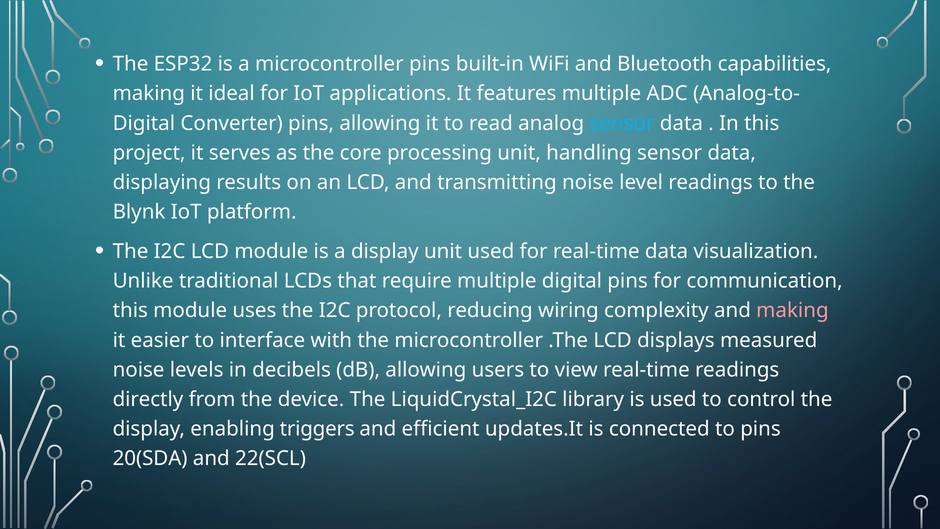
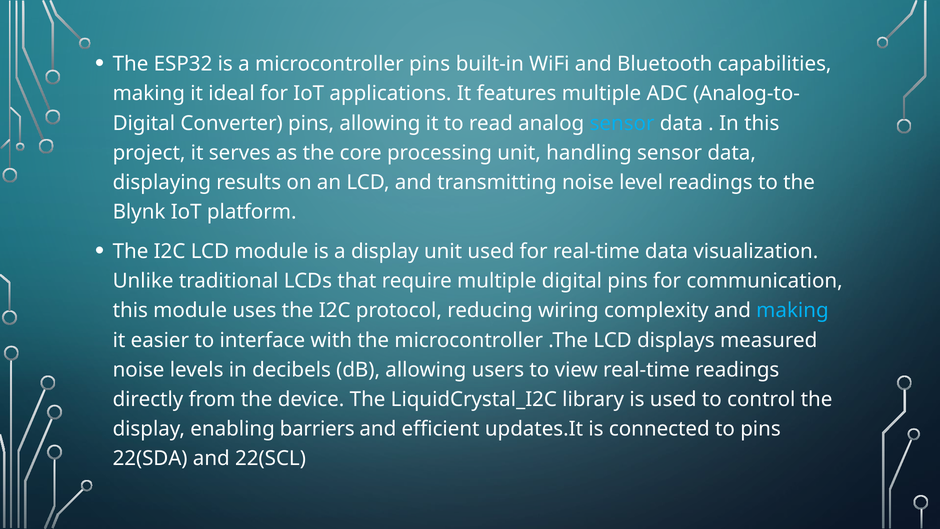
making colour: pink -> light blue (792, 311)
triggers: triggers -> barriers (317, 429)
20(SDA: 20(SDA -> 22(SDA (150, 458)
